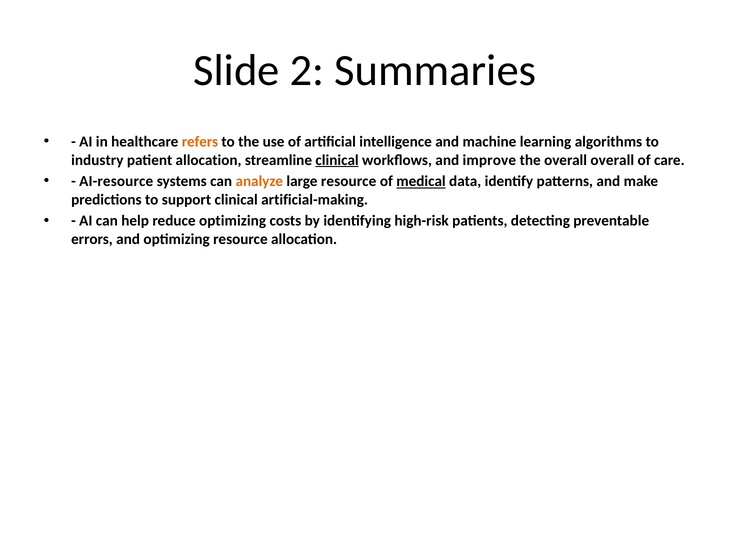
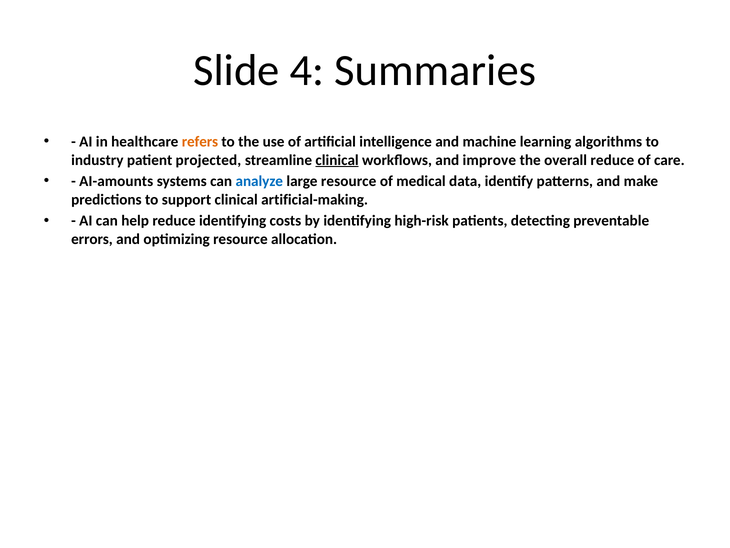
2: 2 -> 4 (307, 71)
patient allocation: allocation -> projected (208, 160)
overall overall: overall -> reduce (612, 160)
AI-resource: AI-resource -> AI-amounts (116, 181)
analyze colour: orange -> blue (259, 181)
medical underline: present -> none (421, 181)
reduce optimizing: optimizing -> identifying (233, 221)
